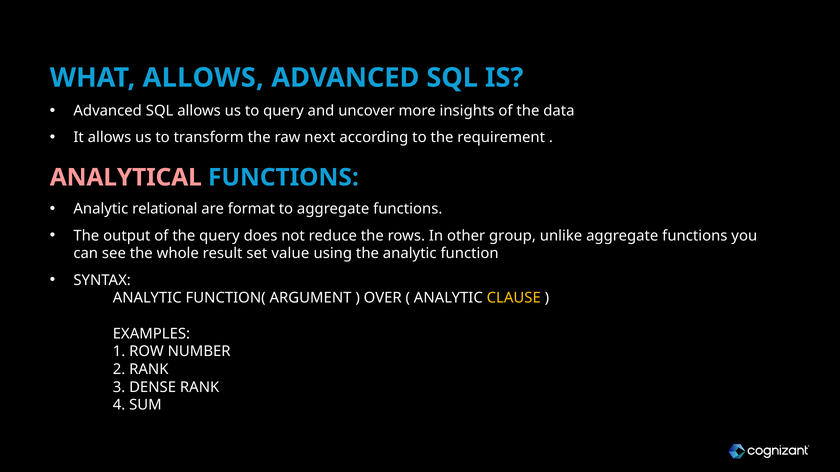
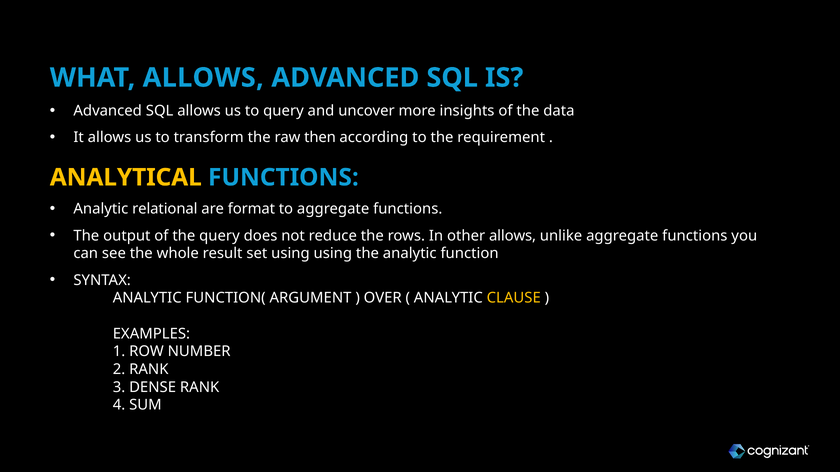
next: next -> then (320, 138)
ANALYTICAL colour: pink -> yellow (126, 178)
other group: group -> allows (513, 236)
set value: value -> using (290, 254)
